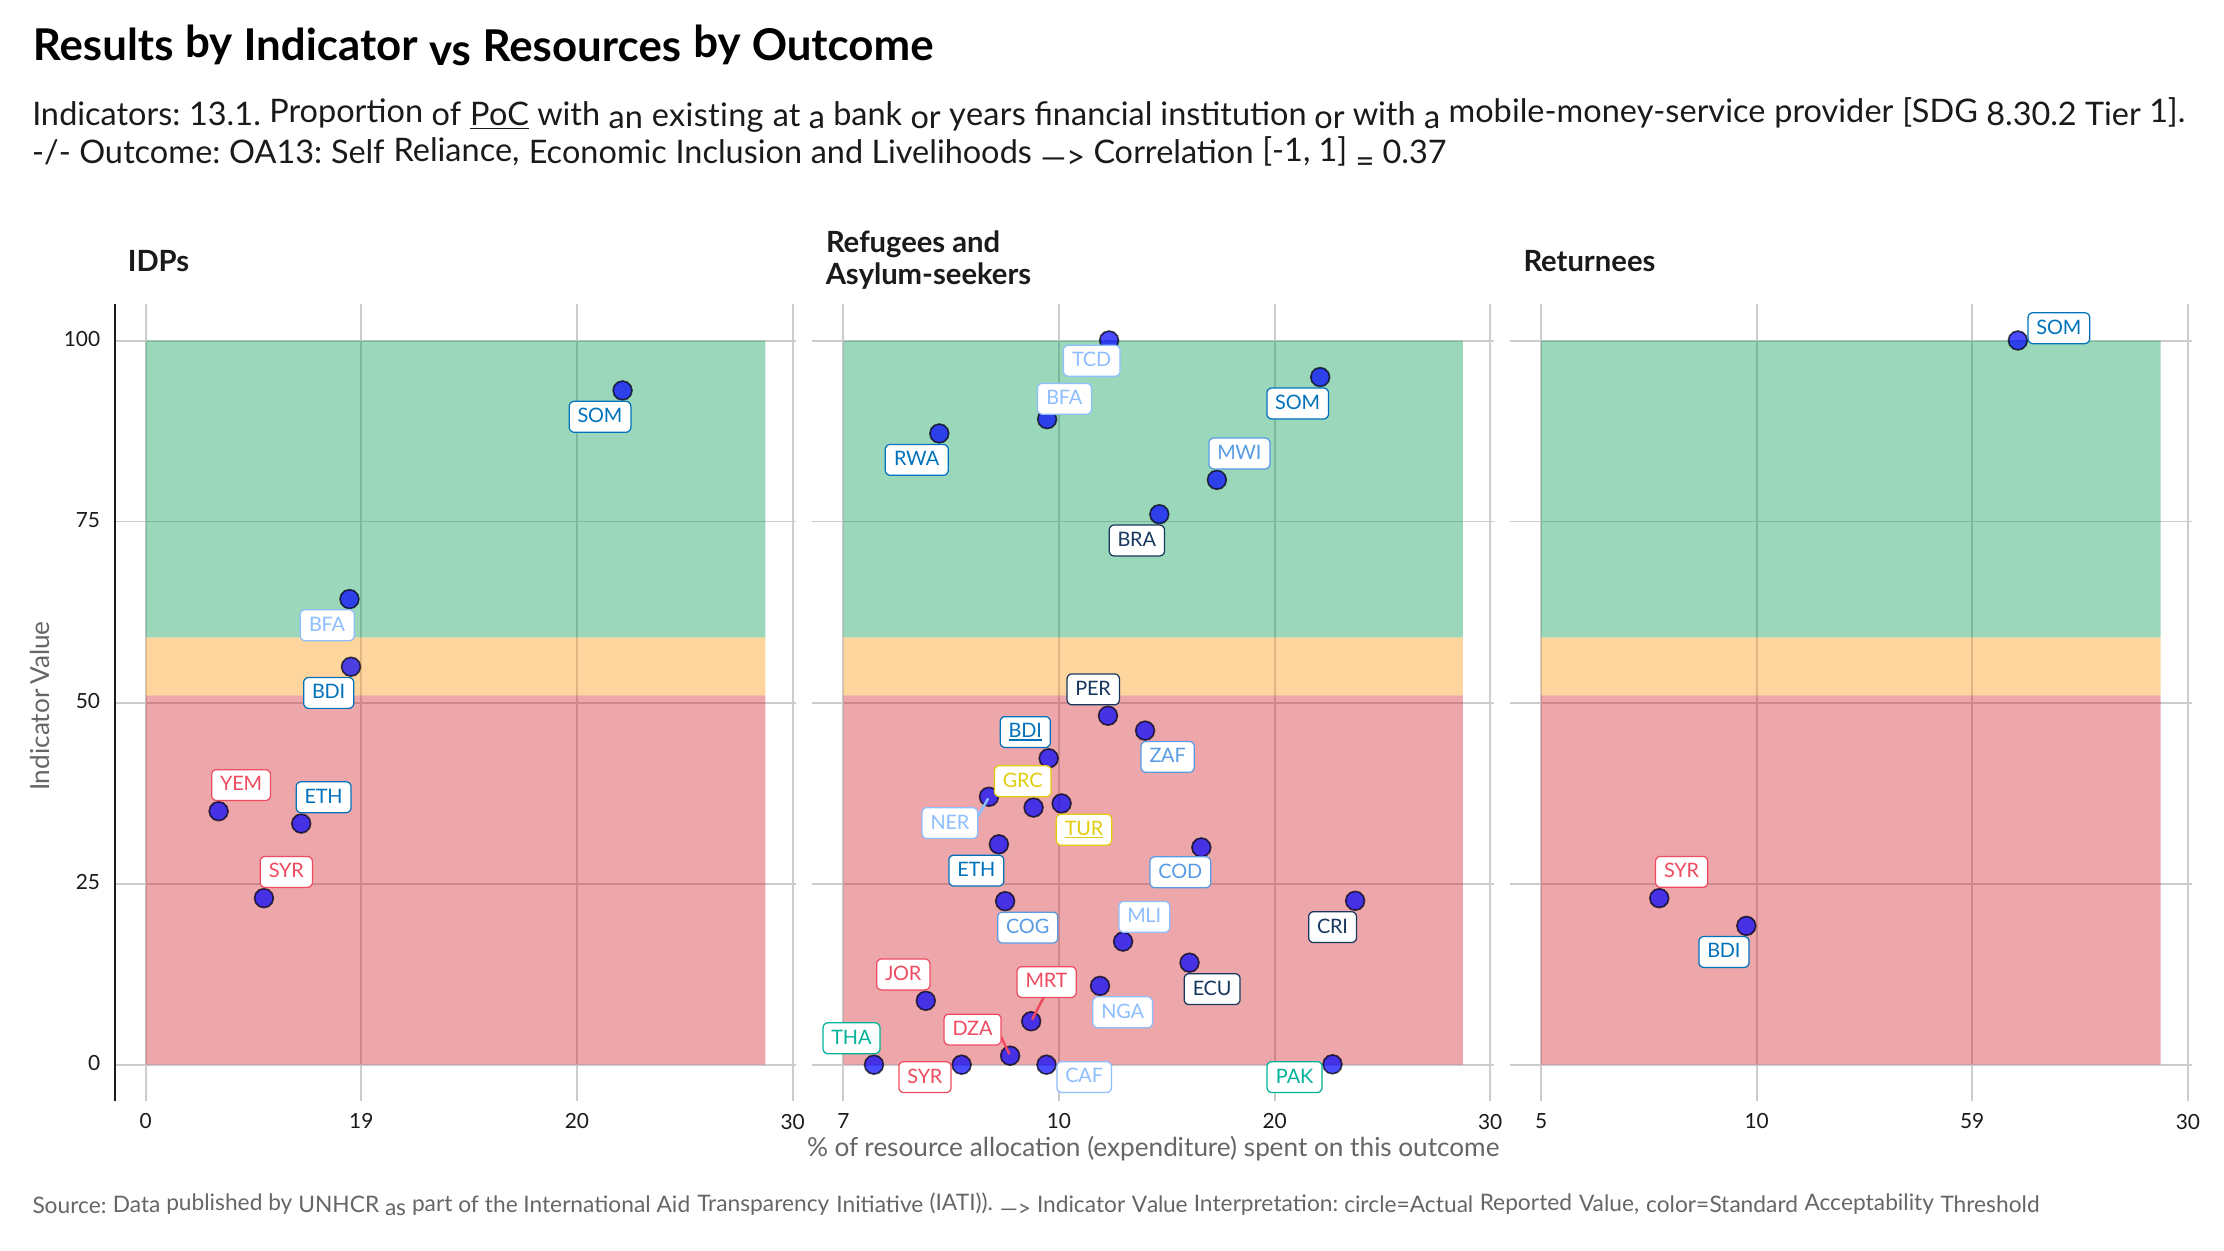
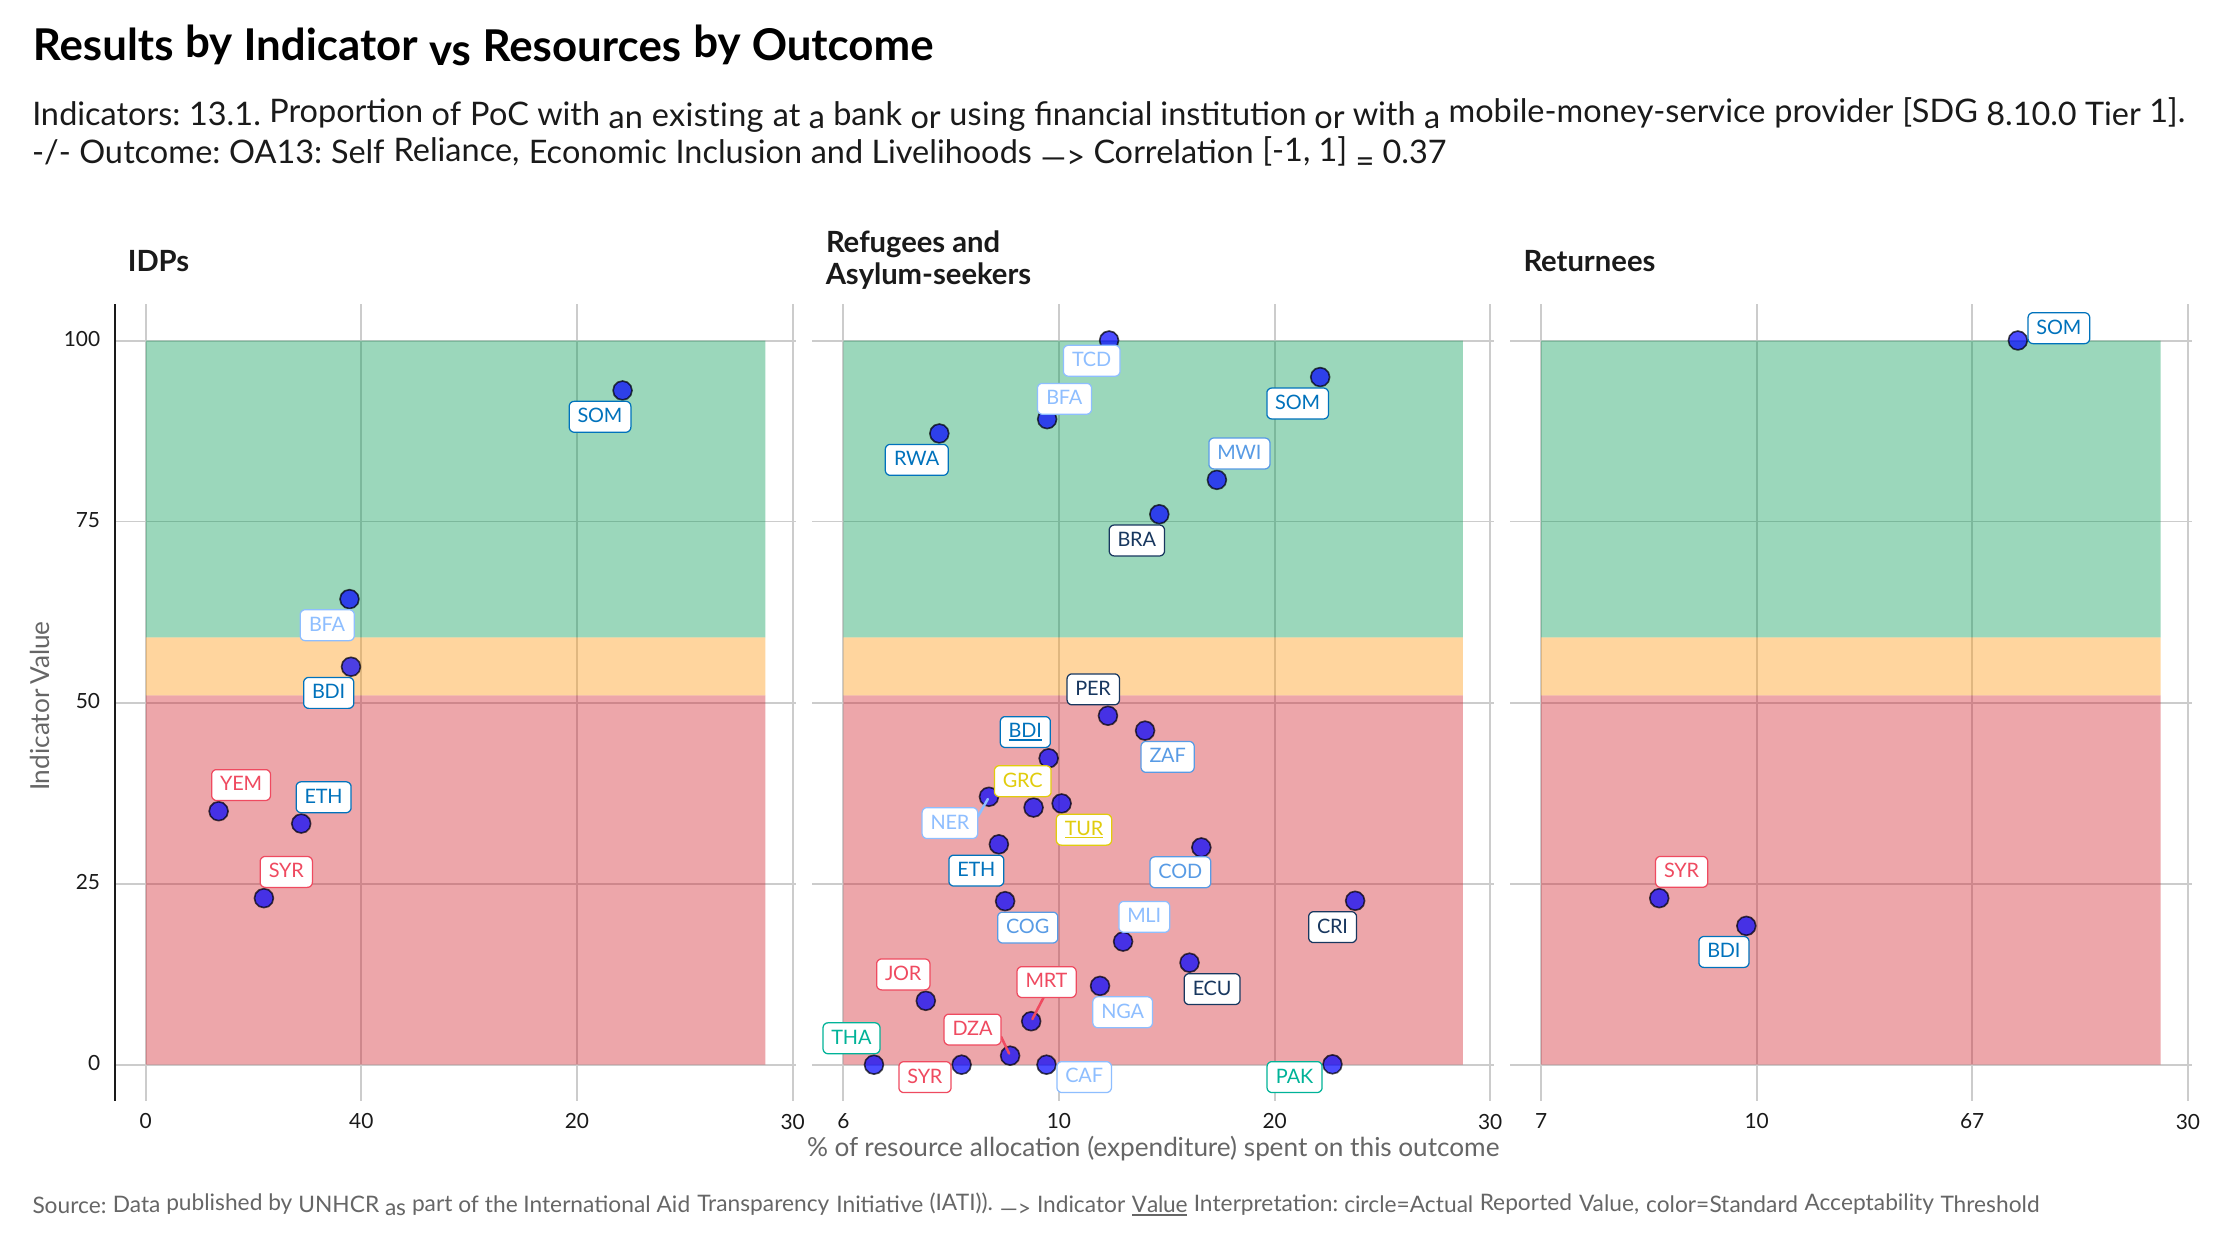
PoC underline: present -> none (500, 115)
years: years -> using (987, 114)
8.30.2: 8.30.2 -> 8.10.0 (2032, 115)
19: 19 -> 40 (361, 1122)
7: 7 -> 6 (843, 1122)
5: 5 -> 7 (1541, 1122)
59: 59 -> 67 (1972, 1122)
Value underline: none -> present (1160, 1205)
